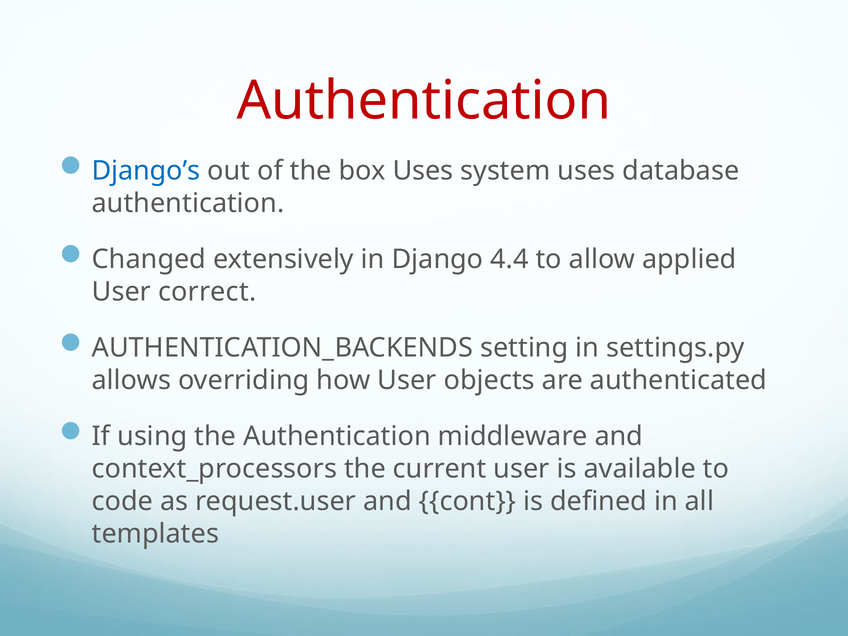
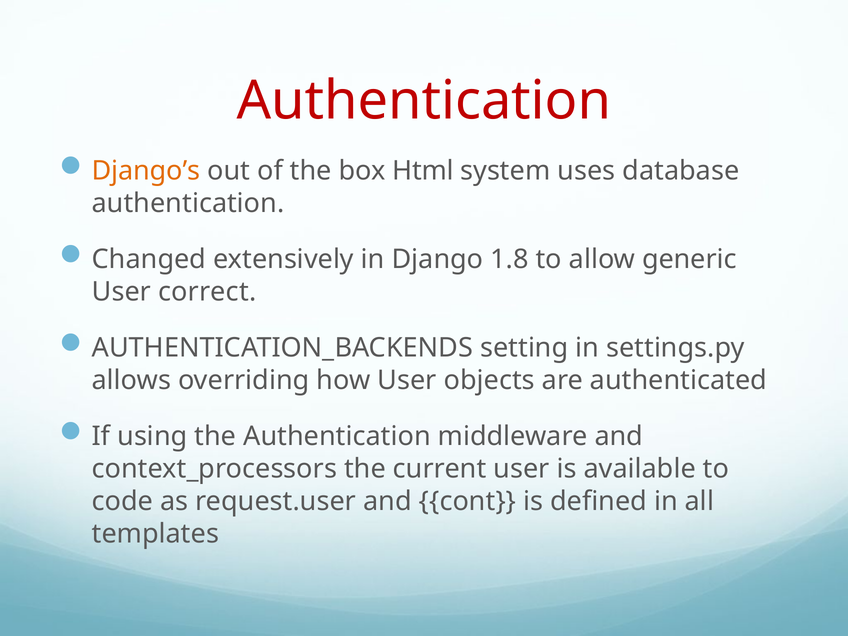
Django’s colour: blue -> orange (146, 171)
box Uses: Uses -> Html (423, 171)
4.4: 4.4 -> 1.8 (510, 259)
applied: applied -> generic (689, 259)
